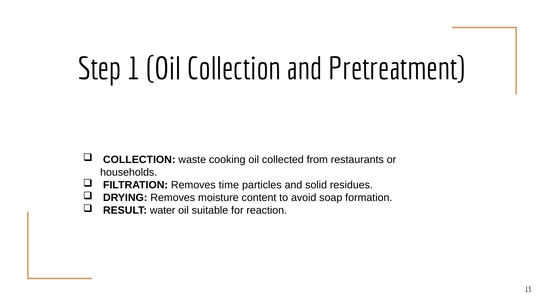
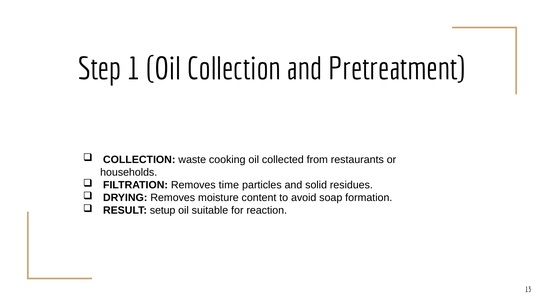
water: water -> setup (163, 210)
